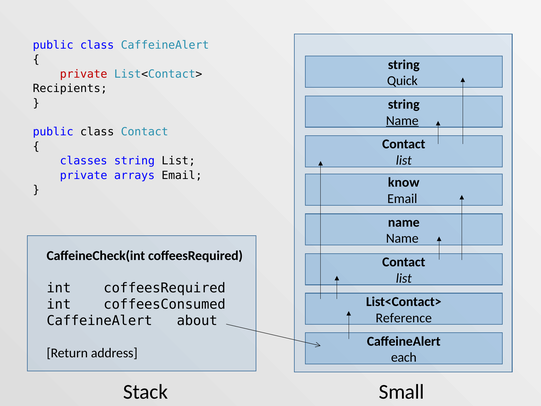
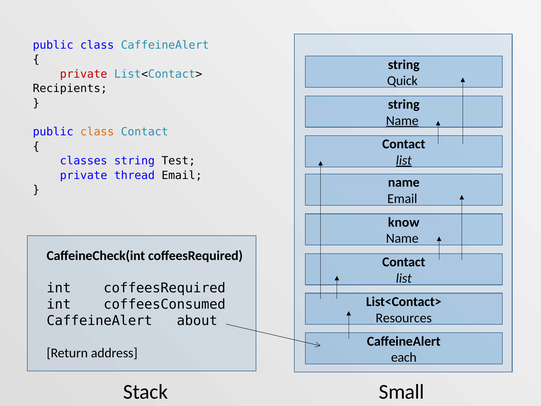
class colour: black -> orange (97, 132)
list underline: none -> present (404, 160)
string List: List -> Test (179, 161)
arrays: arrays -> thread (134, 175)
know: know -> name (404, 182)
name: name -> know (404, 222)
Reference: Reference -> Resources (404, 318)
